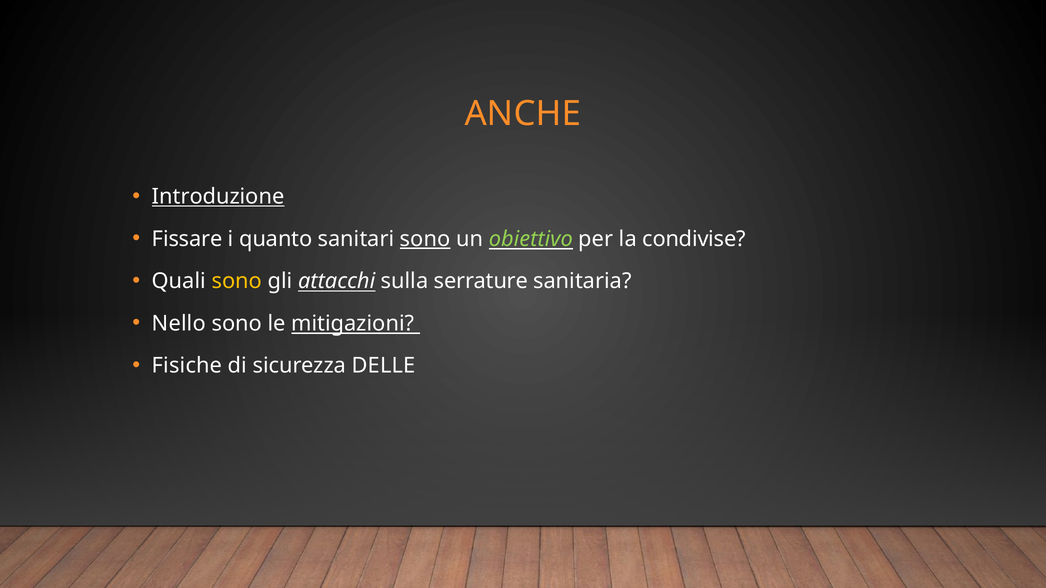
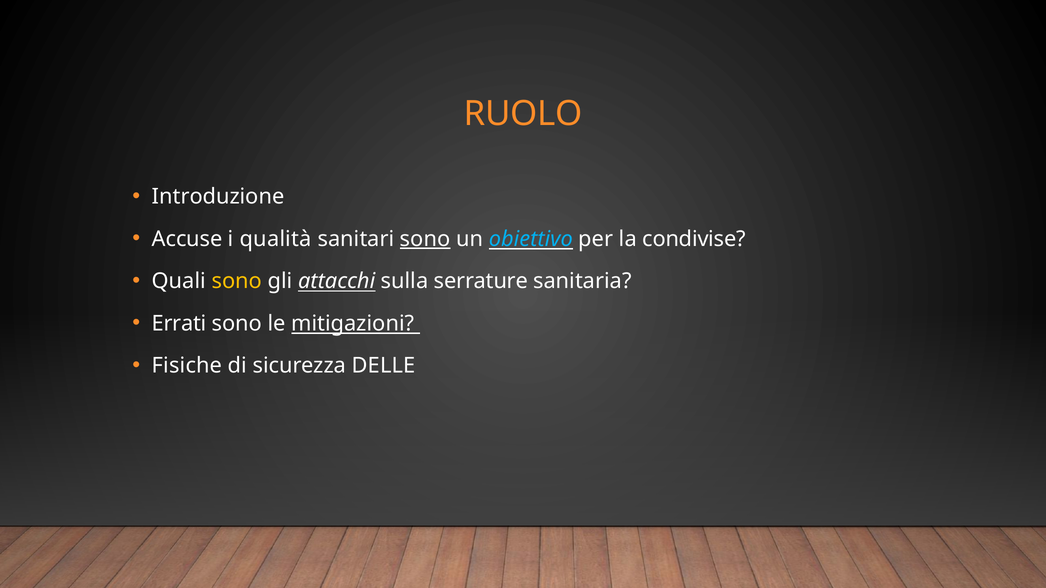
ANCHE: ANCHE -> RUOLO (523, 114)
Introduzione underline: present -> none (218, 197)
Fissare: Fissare -> Accuse (187, 239)
quanto: quanto -> qualità (276, 239)
obiettivo colour: light green -> light blue (531, 239)
Nello: Nello -> Errati (179, 324)
